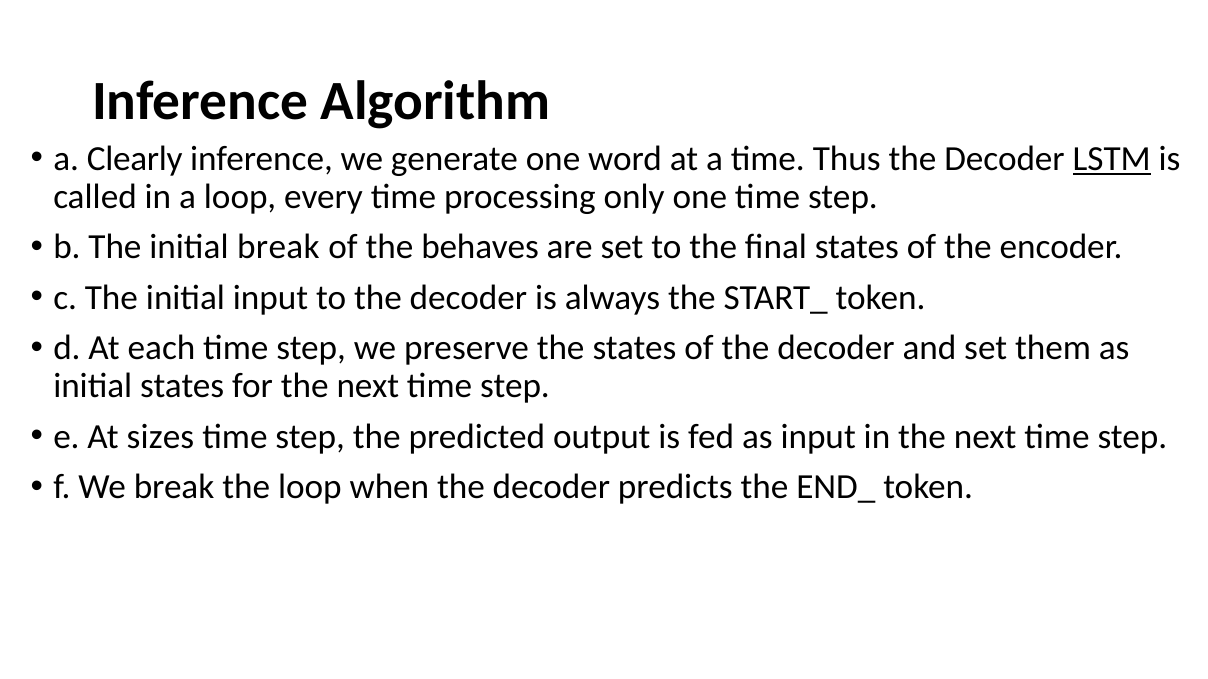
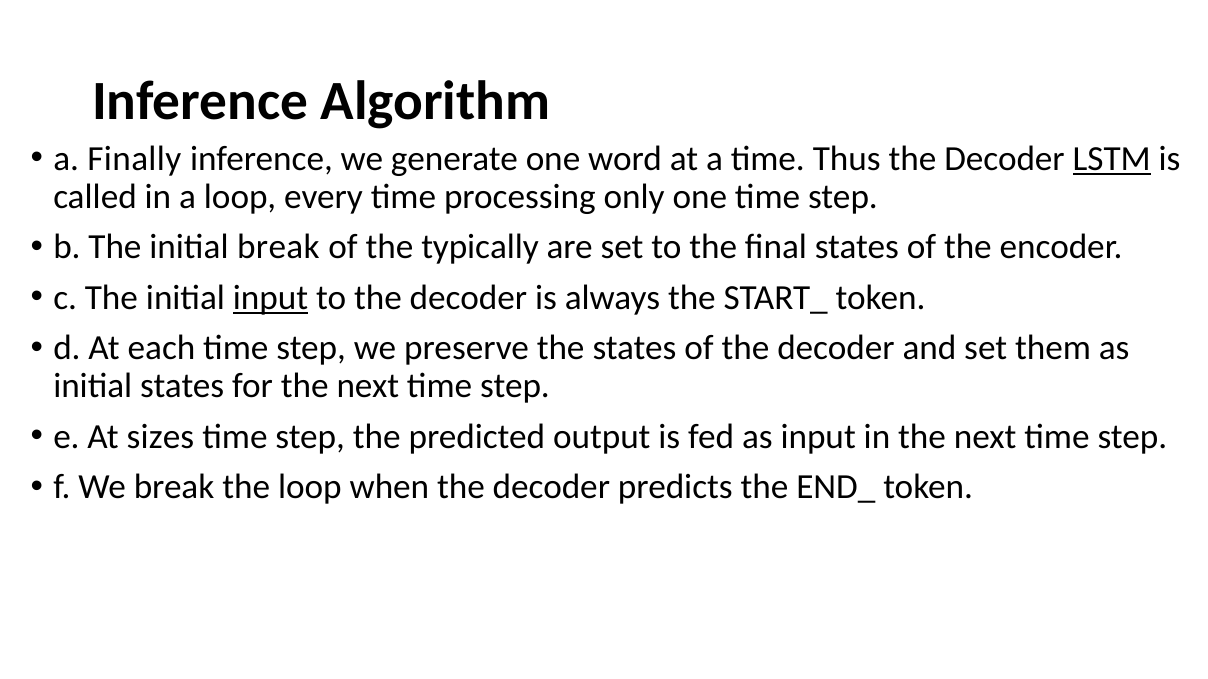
Clearly: Clearly -> Finally (134, 159)
behaves: behaves -> typically (480, 247)
input underline: none -> present (271, 298)
